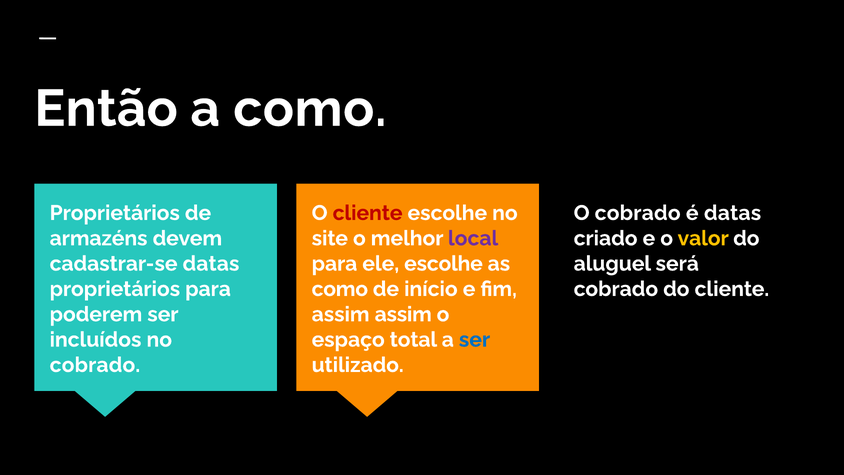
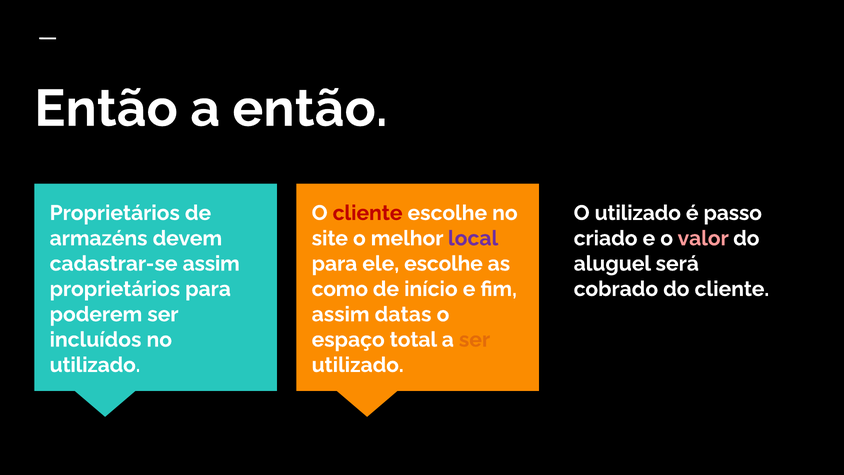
a como: como -> então (310, 109)
O cobrado: cobrado -> utilizado (638, 213)
é datas: datas -> passo (733, 213)
valor colour: yellow -> pink (703, 238)
cadastrar-se datas: datas -> assim (211, 264)
assim assim: assim -> datas (403, 314)
ser colour: blue -> orange (474, 340)
cobrado: cobrado -> utilizado (95, 365)
